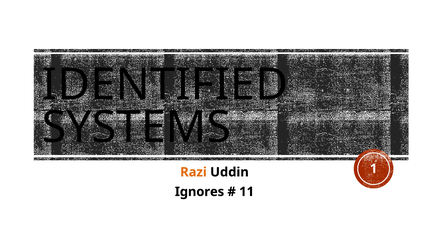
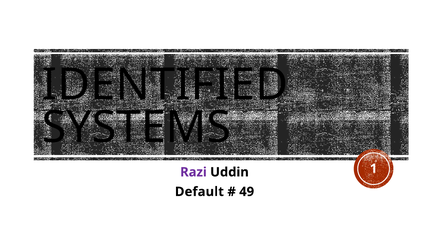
Razi colour: orange -> purple (193, 172)
Ignores: Ignores -> Default (199, 192)
11: 11 -> 49 (247, 192)
